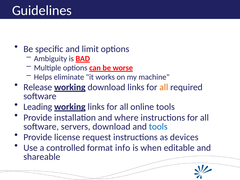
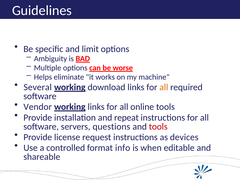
Release: Release -> Several (38, 87)
Leading: Leading -> Vendor (38, 107)
where: where -> repeat (126, 118)
servers download: download -> questions (111, 127)
tools colour: blue -> red (158, 127)
